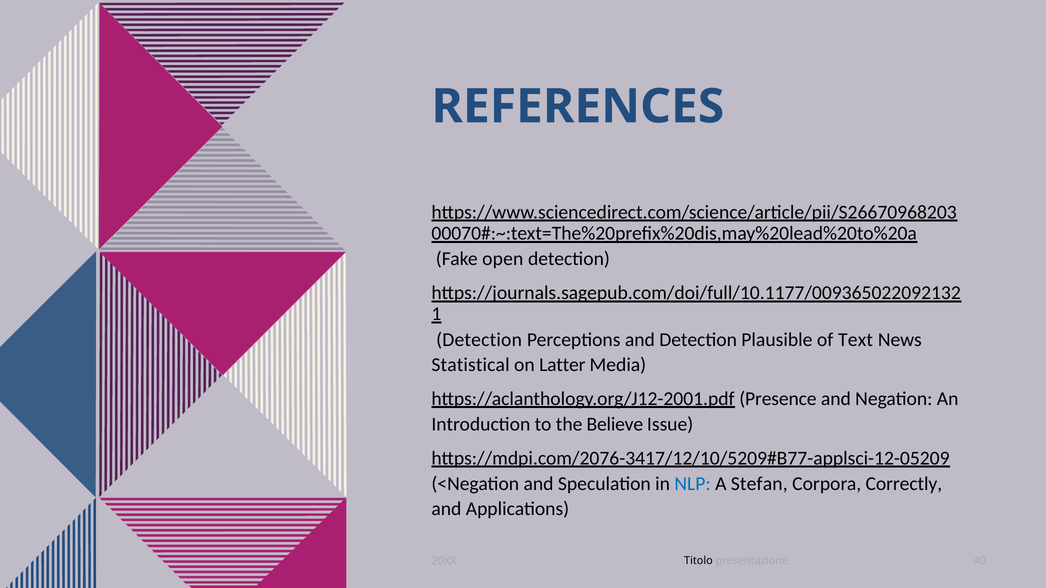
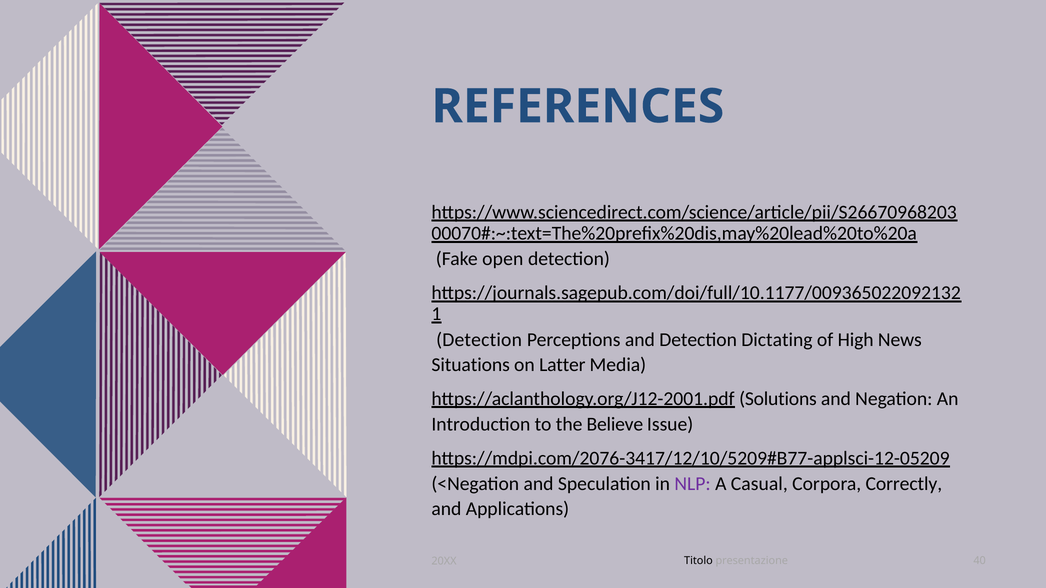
Plausible: Plausible -> Dictating (777, 340)
Text: Text -> High (856, 340)
Statistical: Statistical -> Situations (471, 365)
Presence: Presence -> Solutions (778, 399)
NLP colour: blue -> purple (693, 484)
Stefan: Stefan -> Casual (759, 484)
